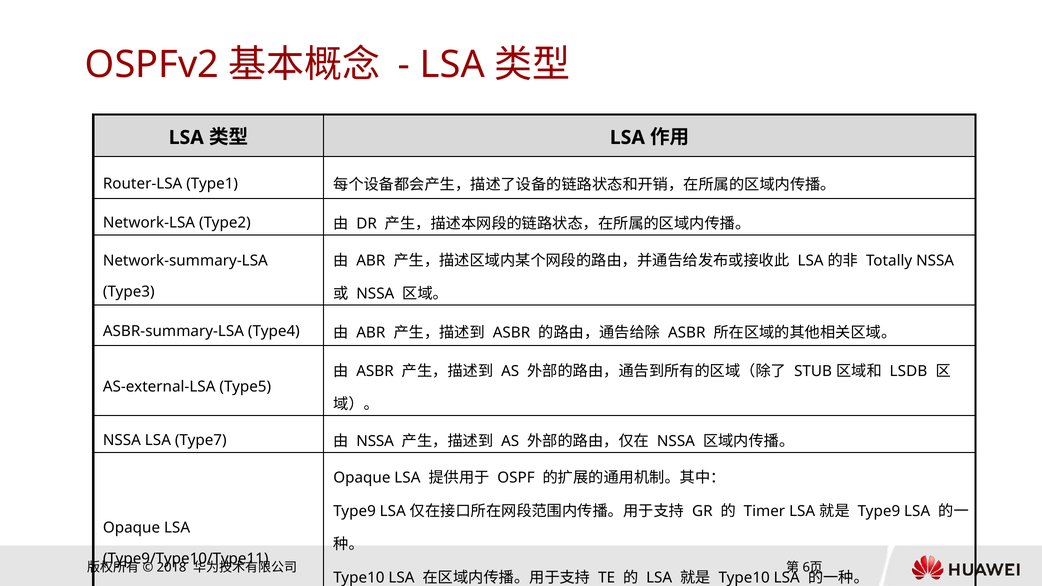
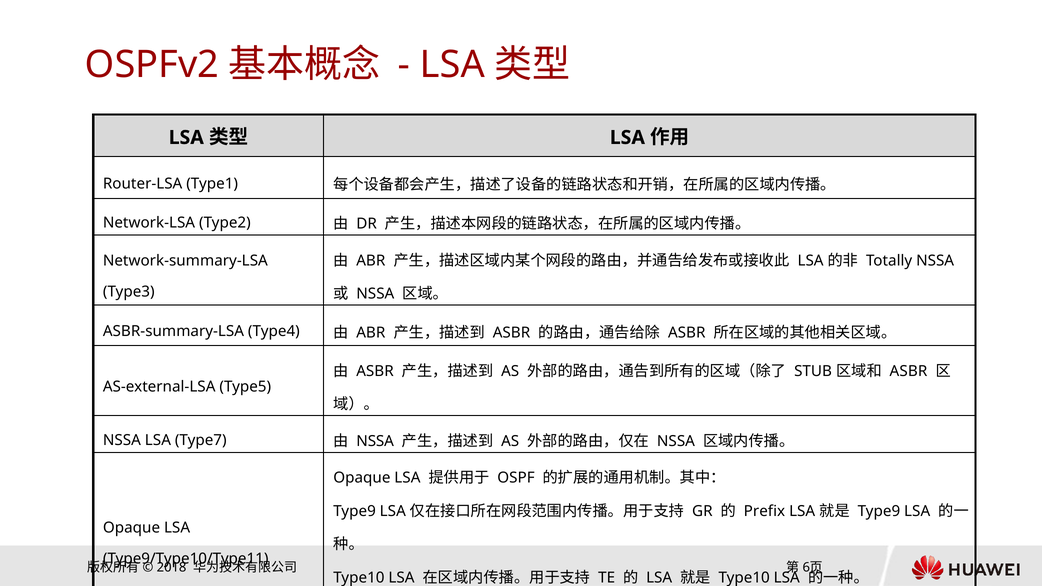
LSDB: LSDB -> ASBR (908, 371)
Timer: Timer -> Prefix (764, 511)
